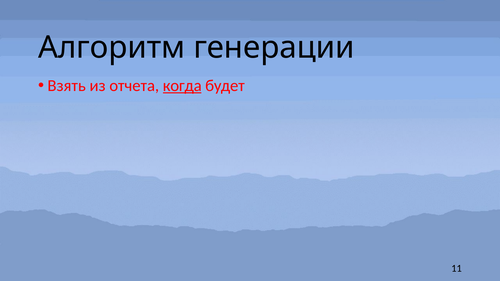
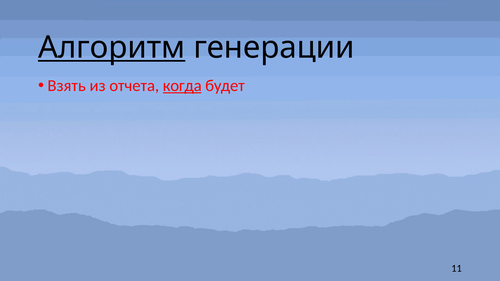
Алгоритм underline: none -> present (112, 47)
